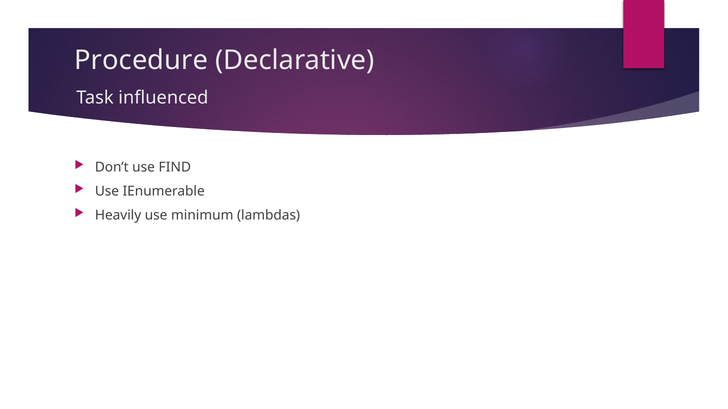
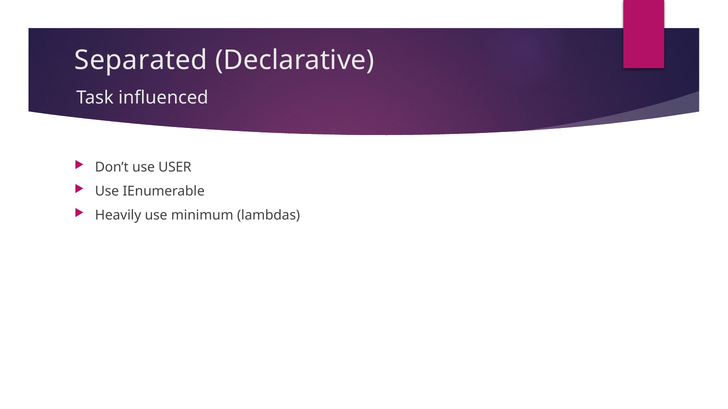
Procedure: Procedure -> Separated (141, 60)
FIND: FIND -> USER (175, 167)
